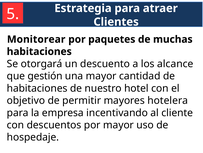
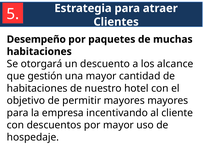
Monitorear: Monitorear -> Desempeño (36, 39)
mayores hotelera: hotelera -> mayores (168, 100)
